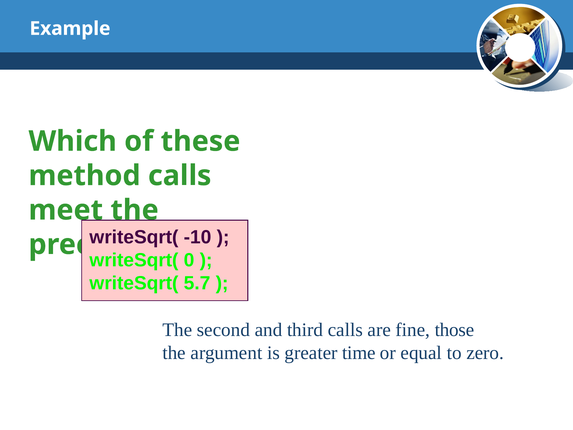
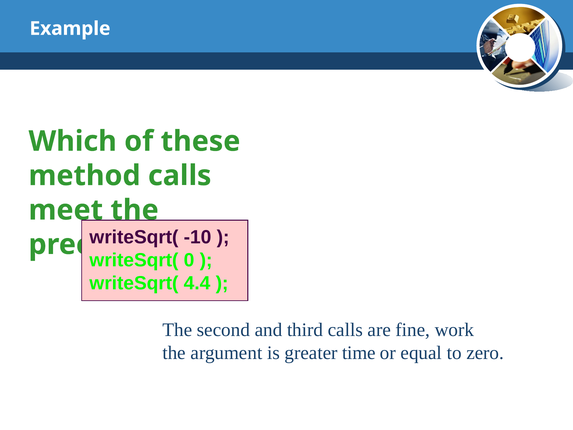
5.7: 5.7 -> 4.4 (197, 283)
those: those -> work (454, 330)
